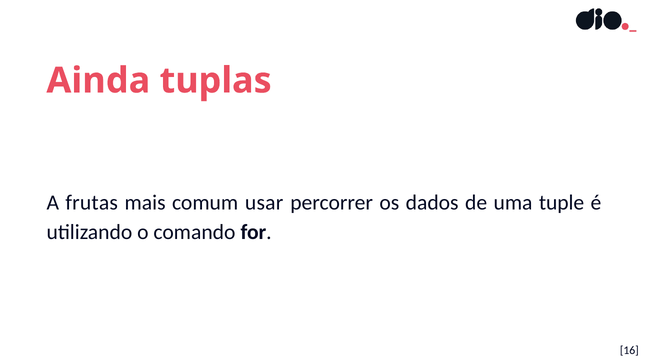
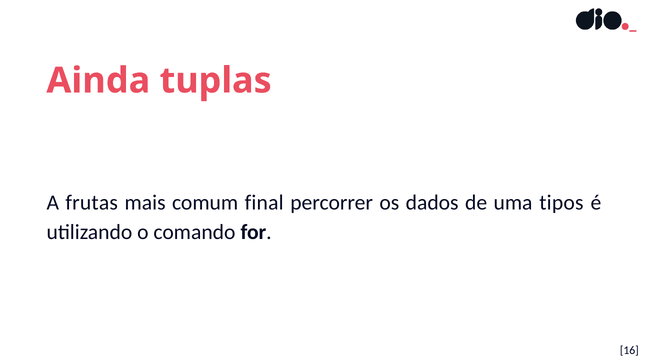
usar: usar -> final (264, 203)
tuple: tuple -> tipos (561, 203)
